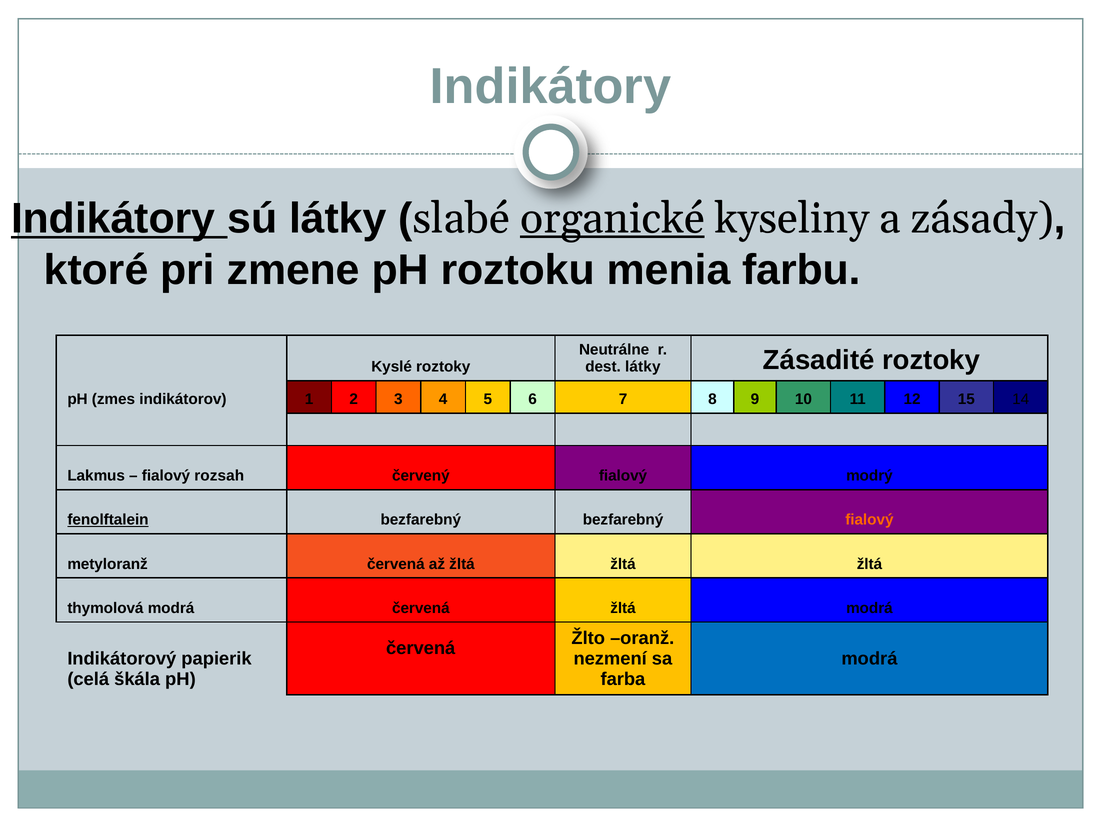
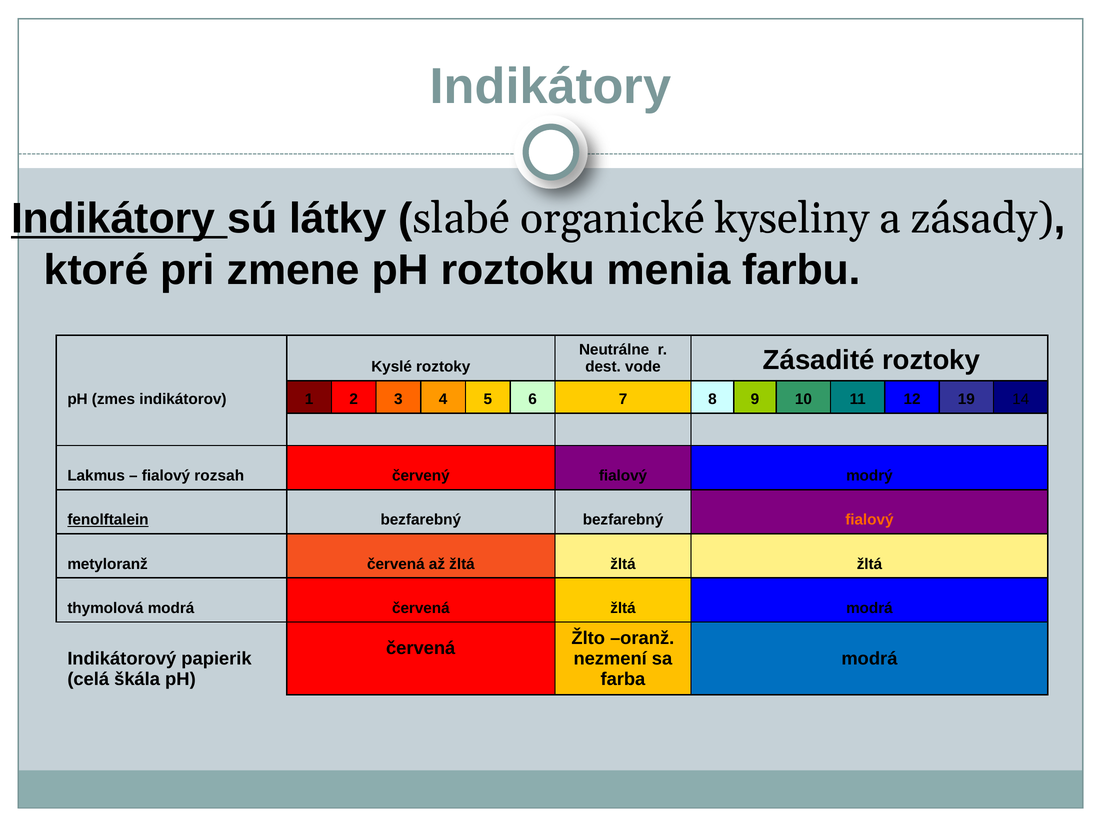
organické underline: present -> none (612, 218)
dest látky: látky -> vode (643, 367)
15: 15 -> 19 (966, 399)
